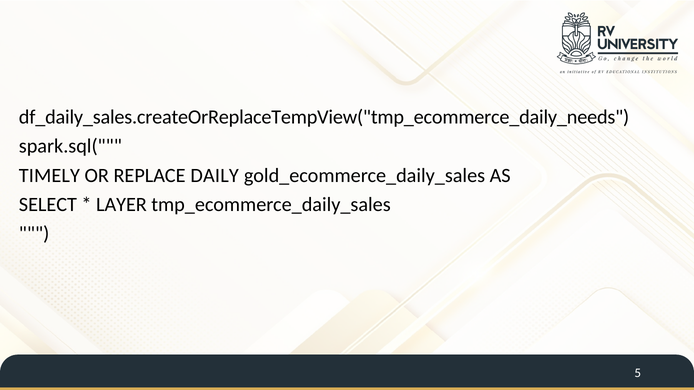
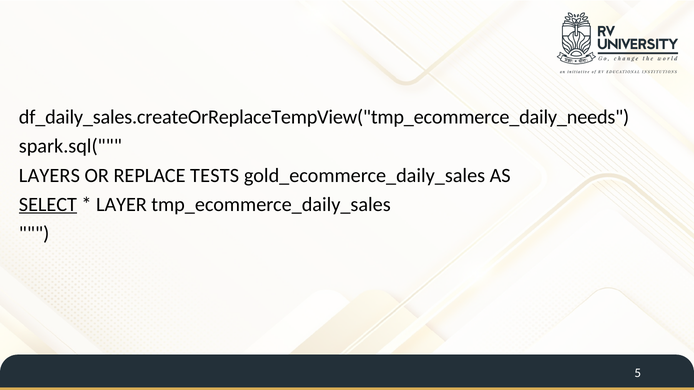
TIMELY: TIMELY -> LAYERS (49, 176)
DAILY: DAILY -> TESTS (215, 176)
SELECT underline: none -> present (48, 205)
